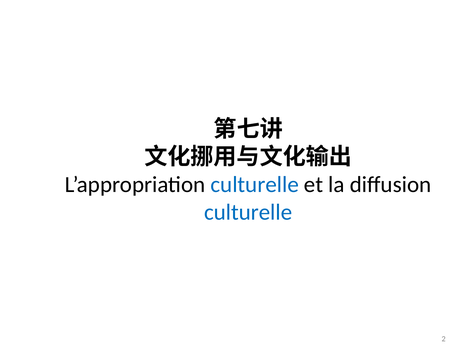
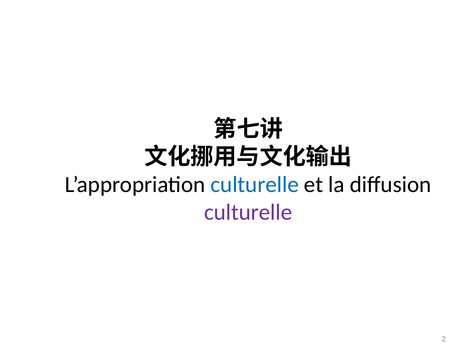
culturelle colour: blue -> purple (248, 213)
